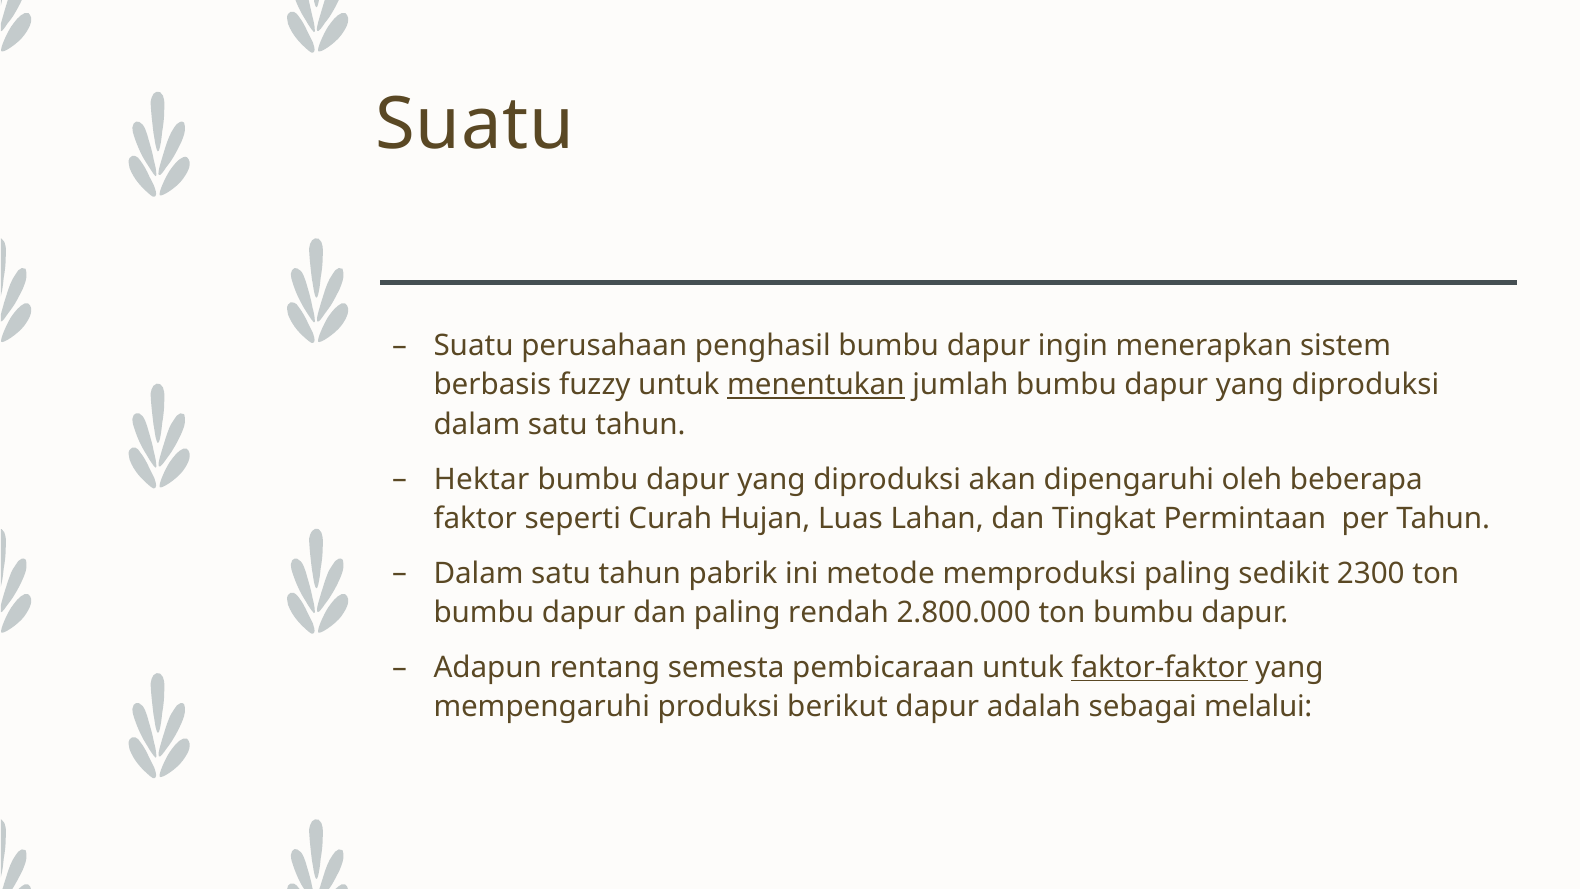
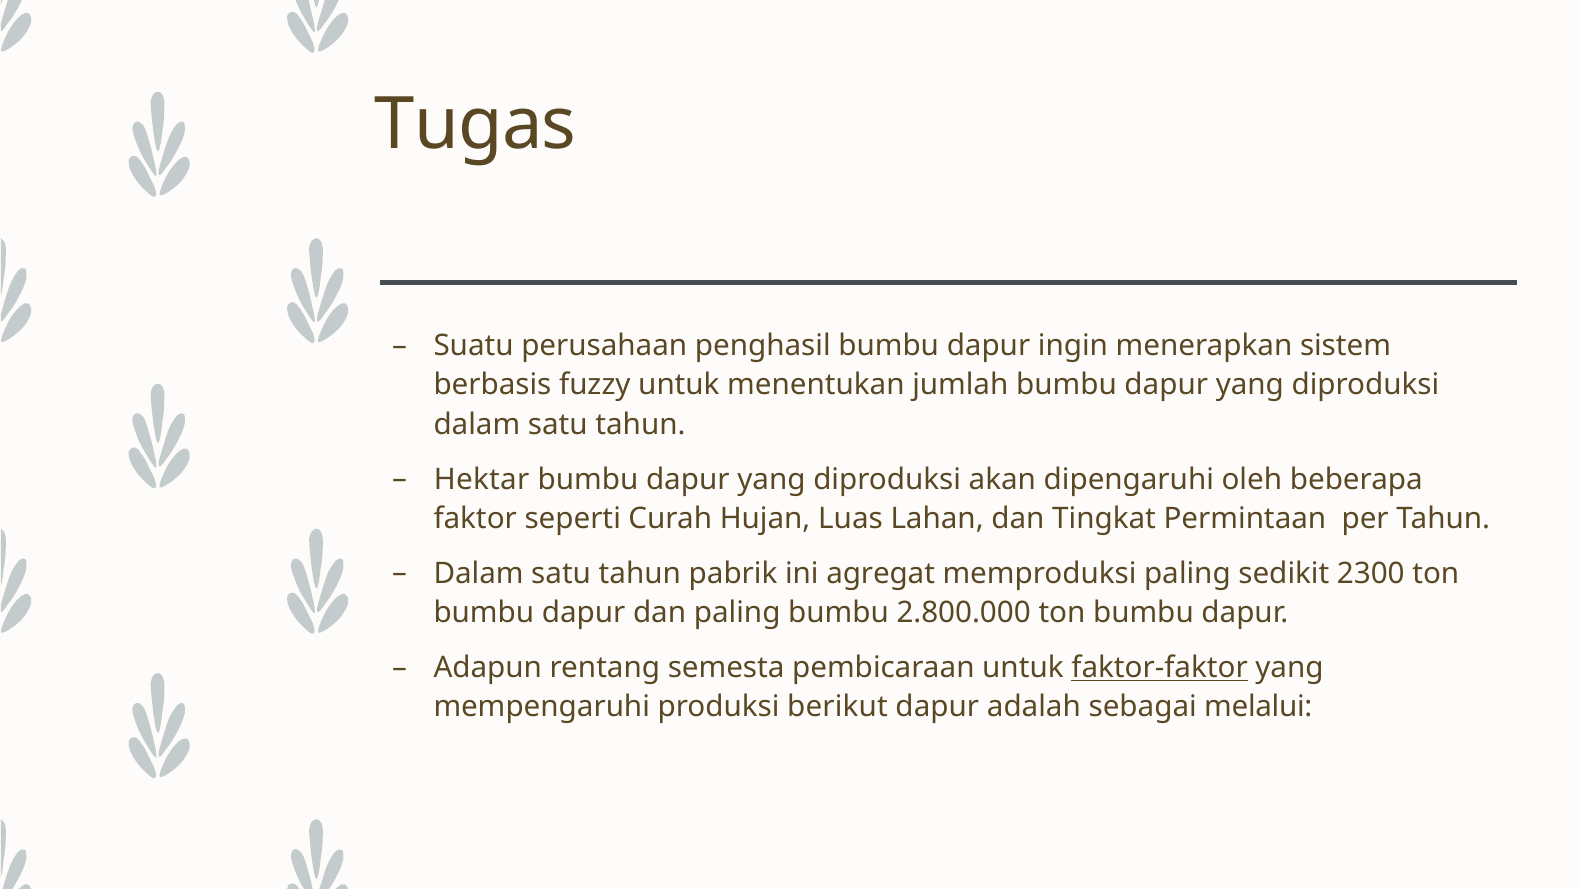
Suatu: Suatu -> Tugas (476, 125)
menentukan underline: present -> none (816, 385)
metode: metode -> agregat (881, 573)
paling rendah: rendah -> bumbu (839, 613)
